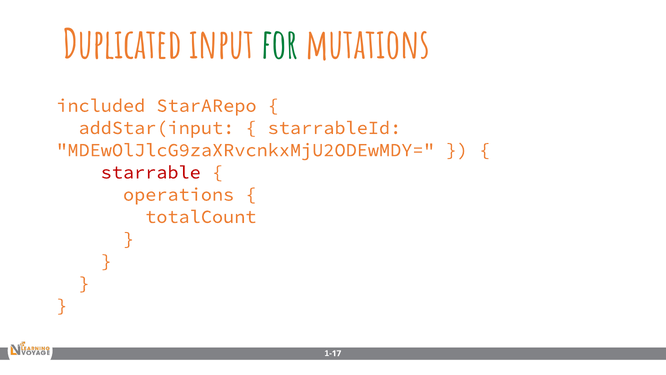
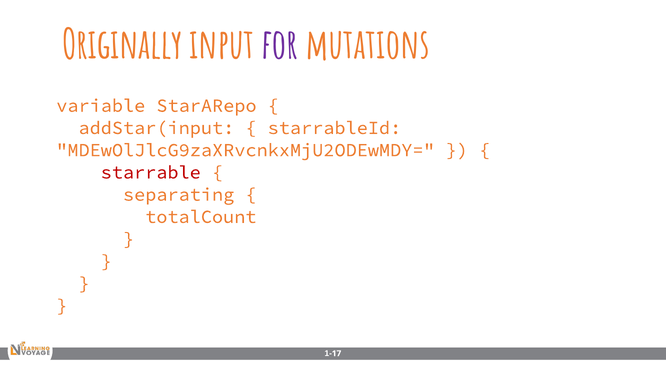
Duplicated: Duplicated -> Originally (122, 45)
for colour: green -> purple (280, 45)
included: included -> variable (101, 106)
operations: operations -> separating (179, 194)
